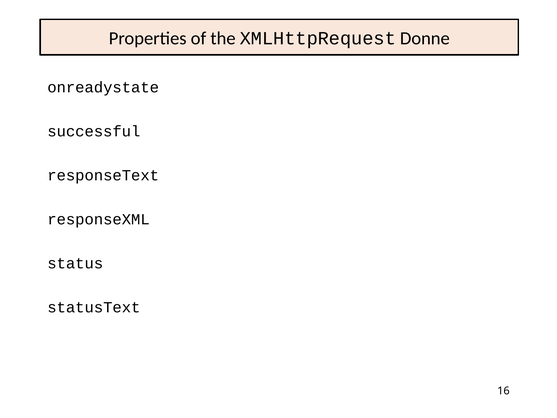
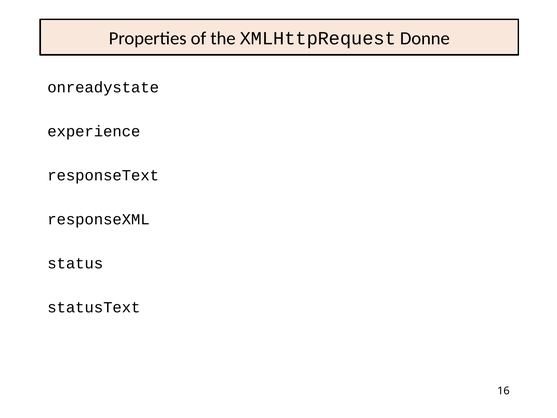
successful: successful -> experience (94, 131)
